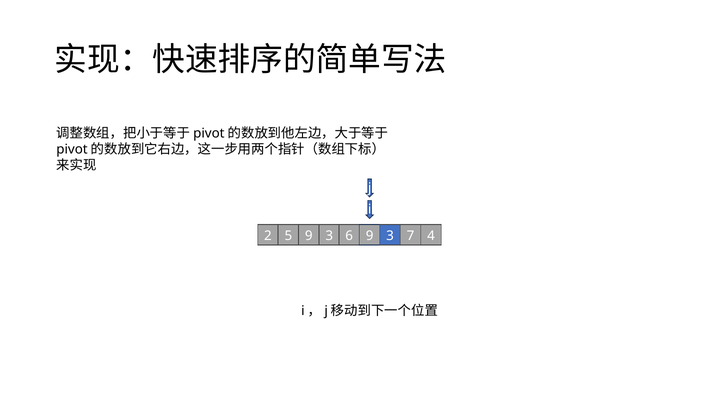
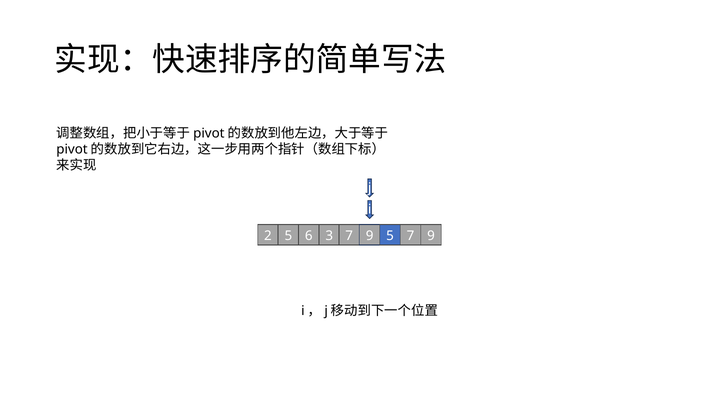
5 9: 9 -> 6 (309, 236)
3 6: 6 -> 7 (349, 236)
3: 3 -> 5 (390, 236)
4: 4 -> 9 (431, 236)
